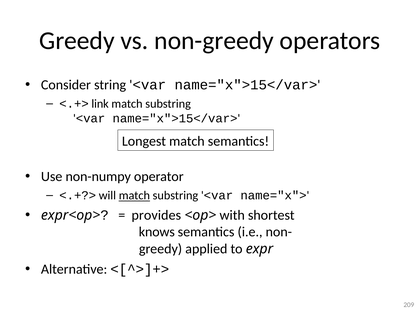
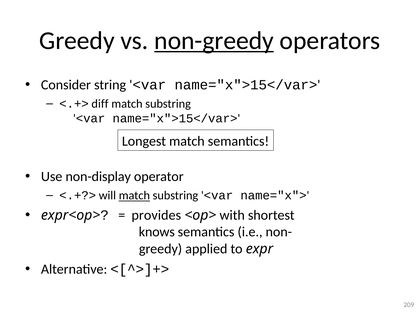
non-greedy underline: none -> present (214, 41)
link: link -> diff (100, 104)
non-numpy: non-numpy -> non-display (98, 177)
